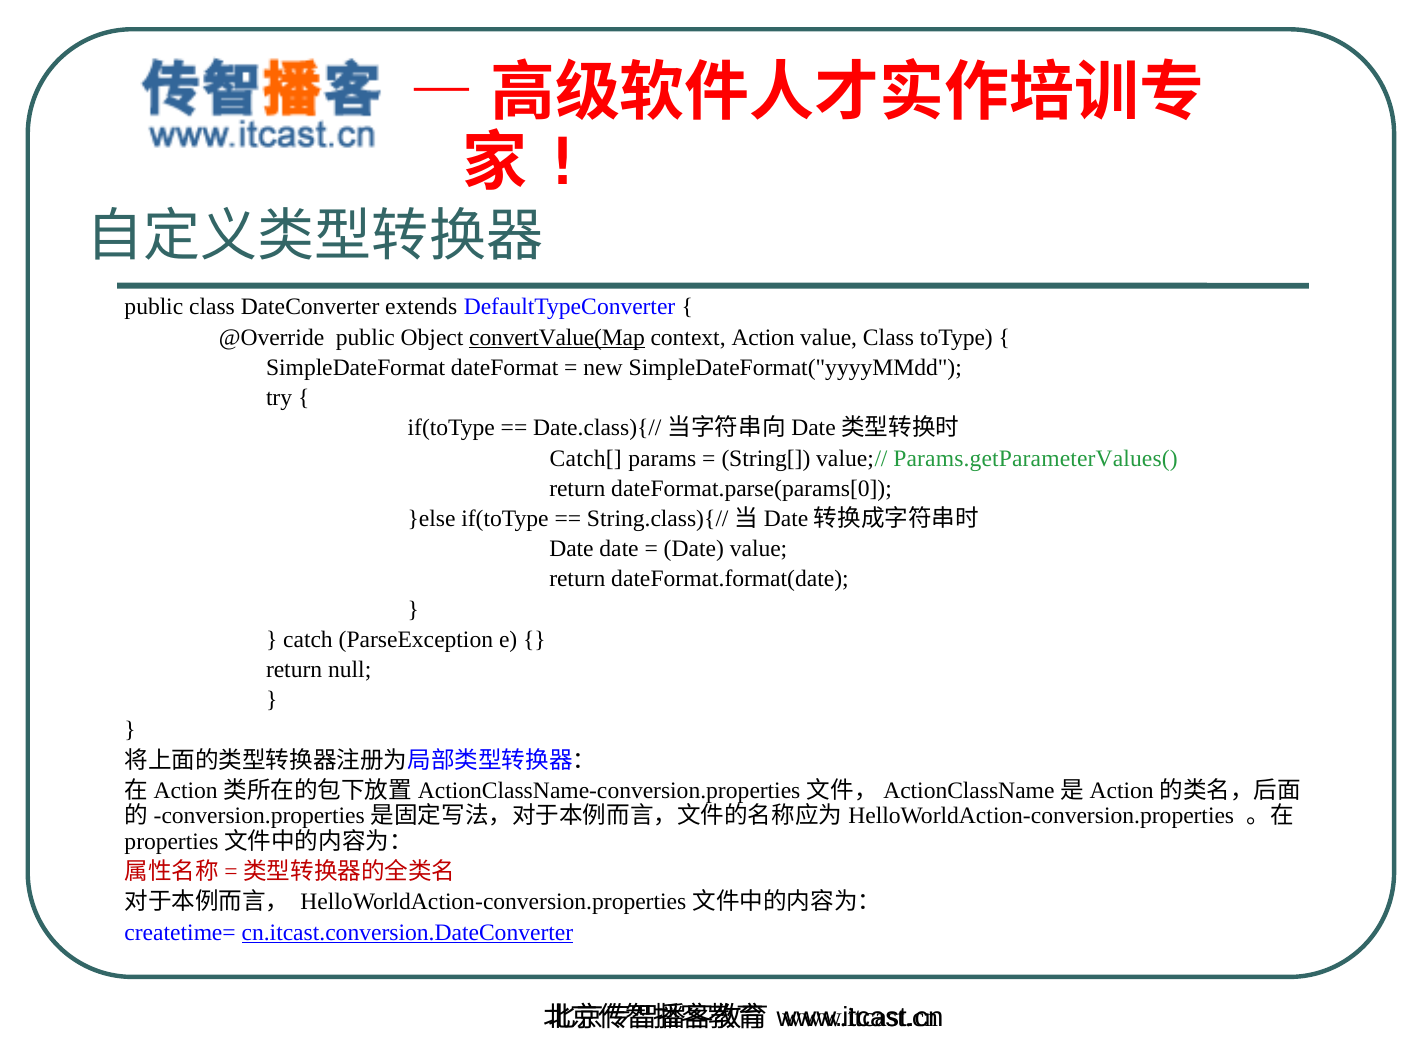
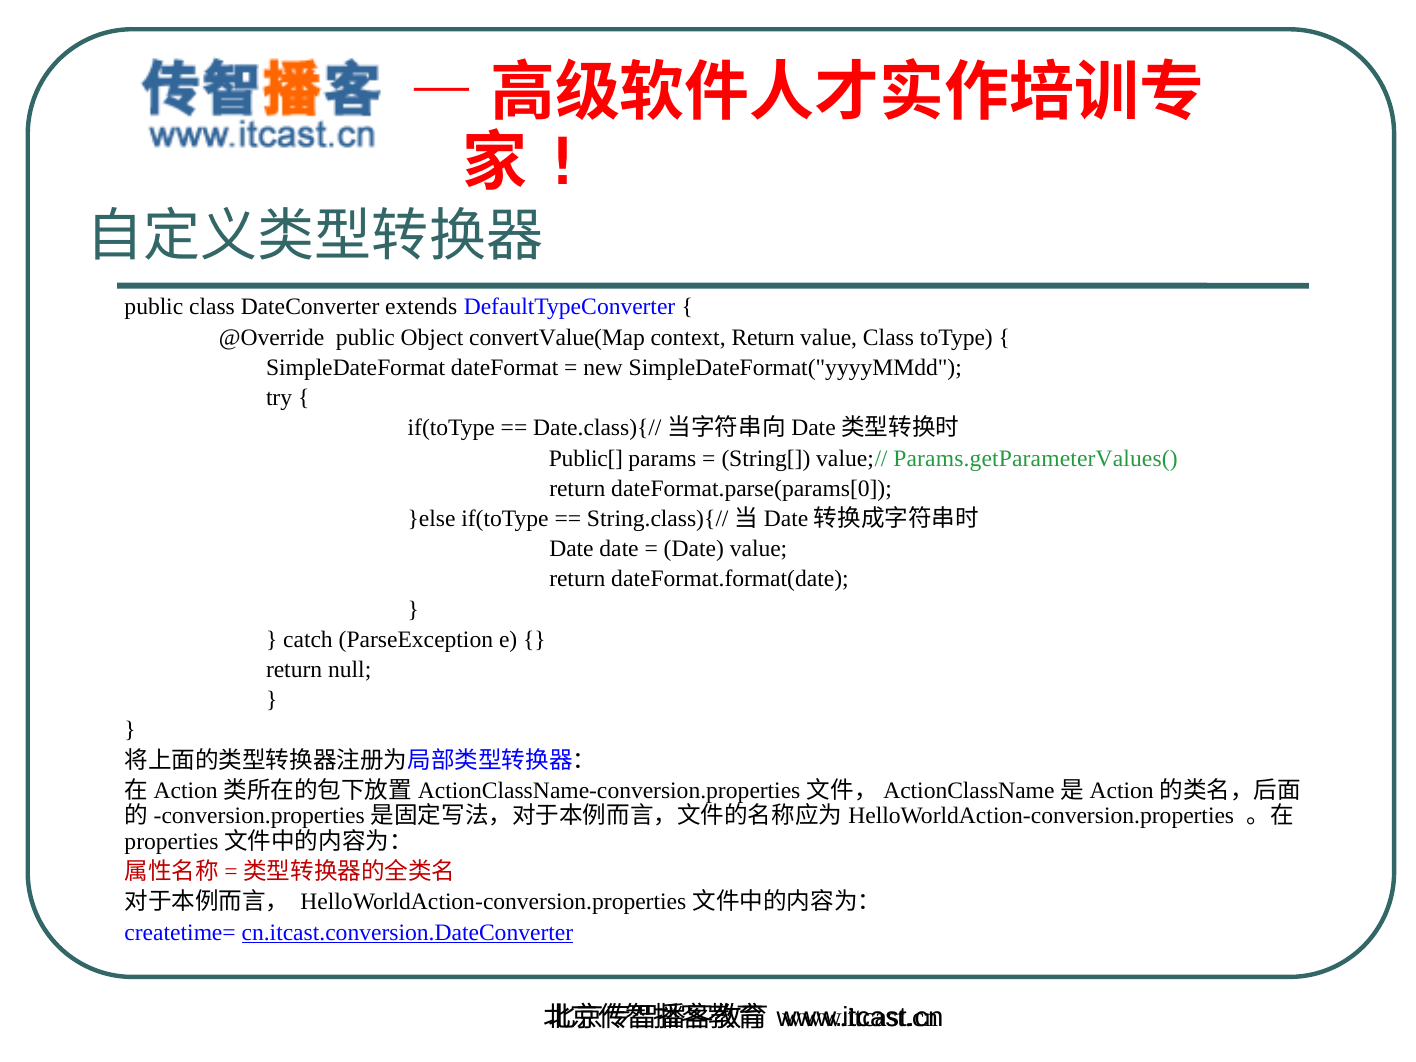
convertValue(Map underline: present -> none (557, 337)
context Action: Action -> Return (763, 337)
Catch[: Catch[ -> Public[ (586, 458)
